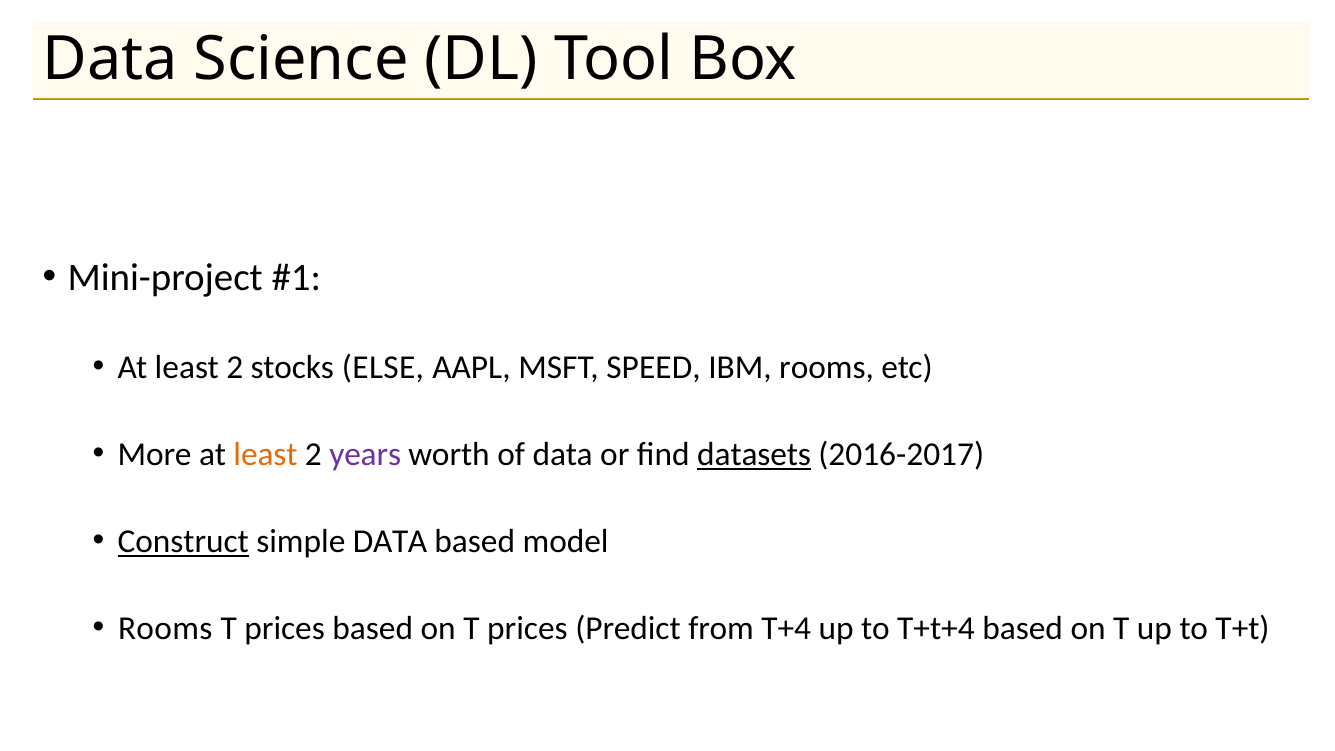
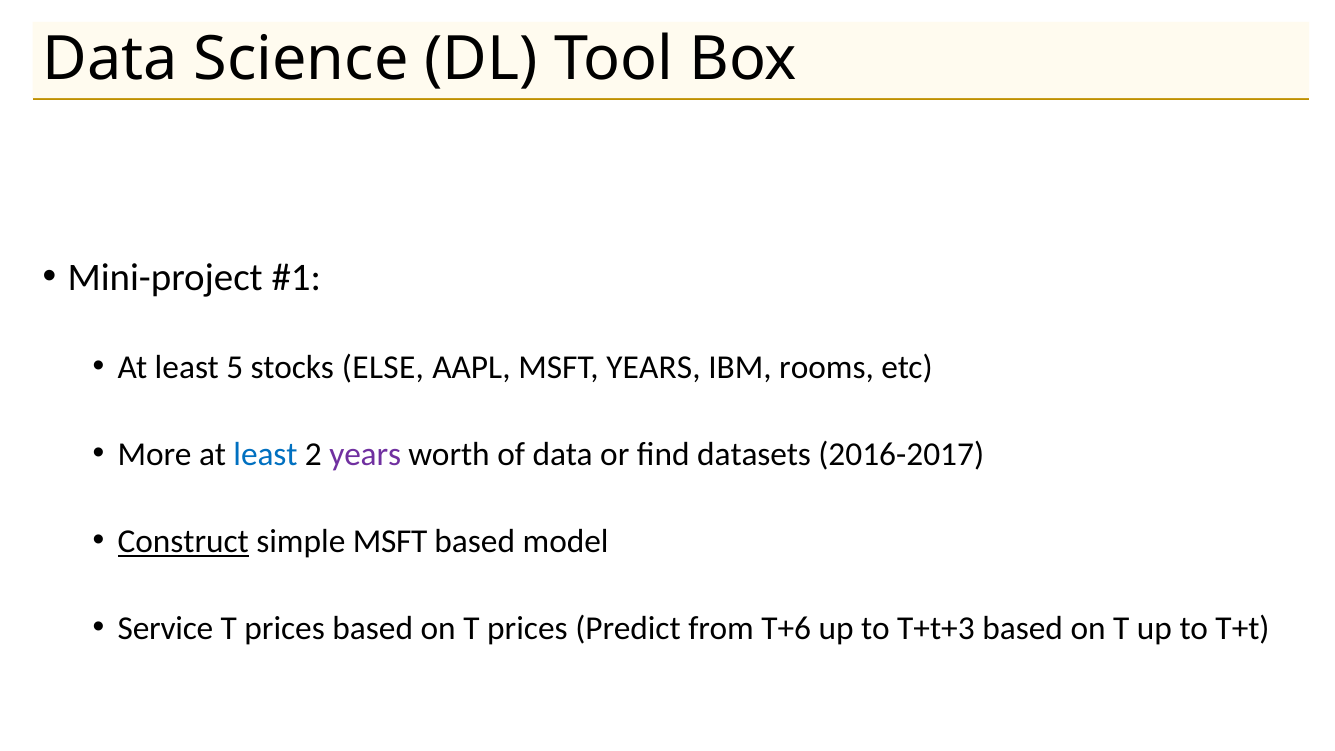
2: 2 -> 5 (235, 368)
MSFT SPEED: SPEED -> YEARS (653, 368)
least colour: orange -> blue (265, 455)
datasets underline: present -> none (754, 455)
simple DATA: DATA -> MSFT (390, 542)
Rooms: Rooms -> Service (165, 629)
T+4: T+4 -> T+6 (786, 629)
T+t+4: T+t+4 -> T+t+3 (936, 629)
